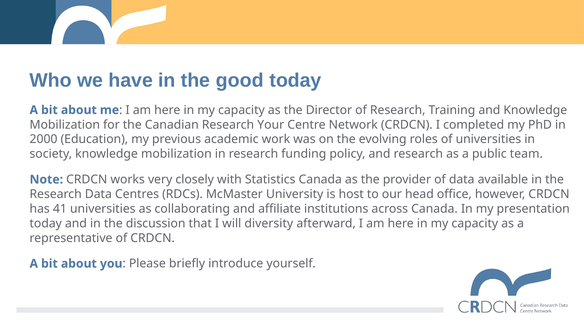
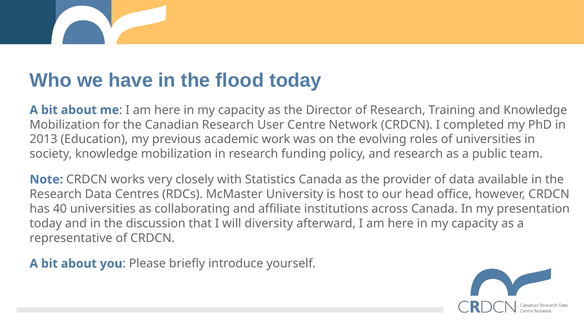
good: good -> flood (240, 80)
Your: Your -> User (271, 124)
2000: 2000 -> 2013 (44, 139)
41: 41 -> 40 (60, 208)
